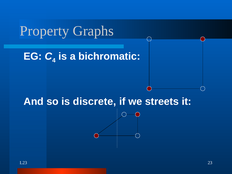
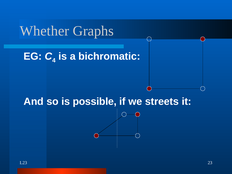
Property: Property -> Whether (44, 31)
discrete: discrete -> possible (95, 101)
